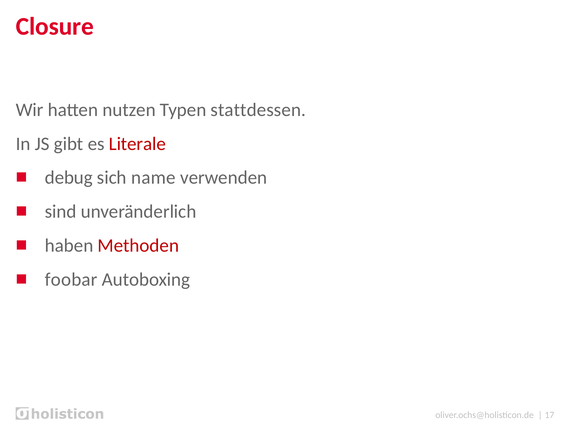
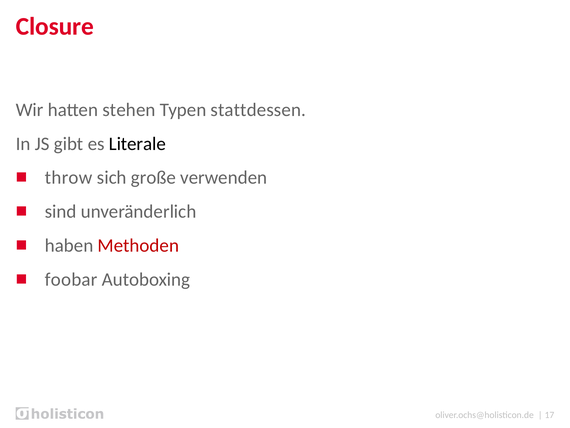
nutzen: nutzen -> stehen (129, 110)
Literale colour: red -> black (137, 144)
debug: debug -> throw (69, 177)
name: name -> große (153, 177)
